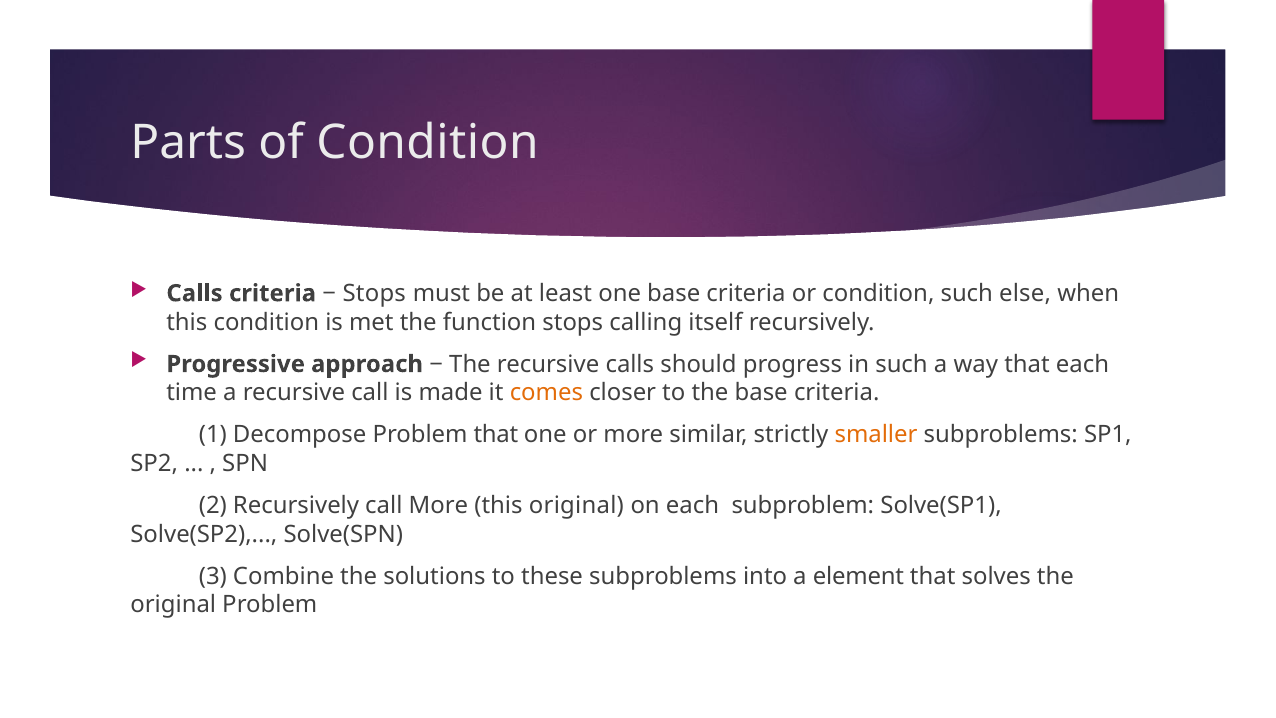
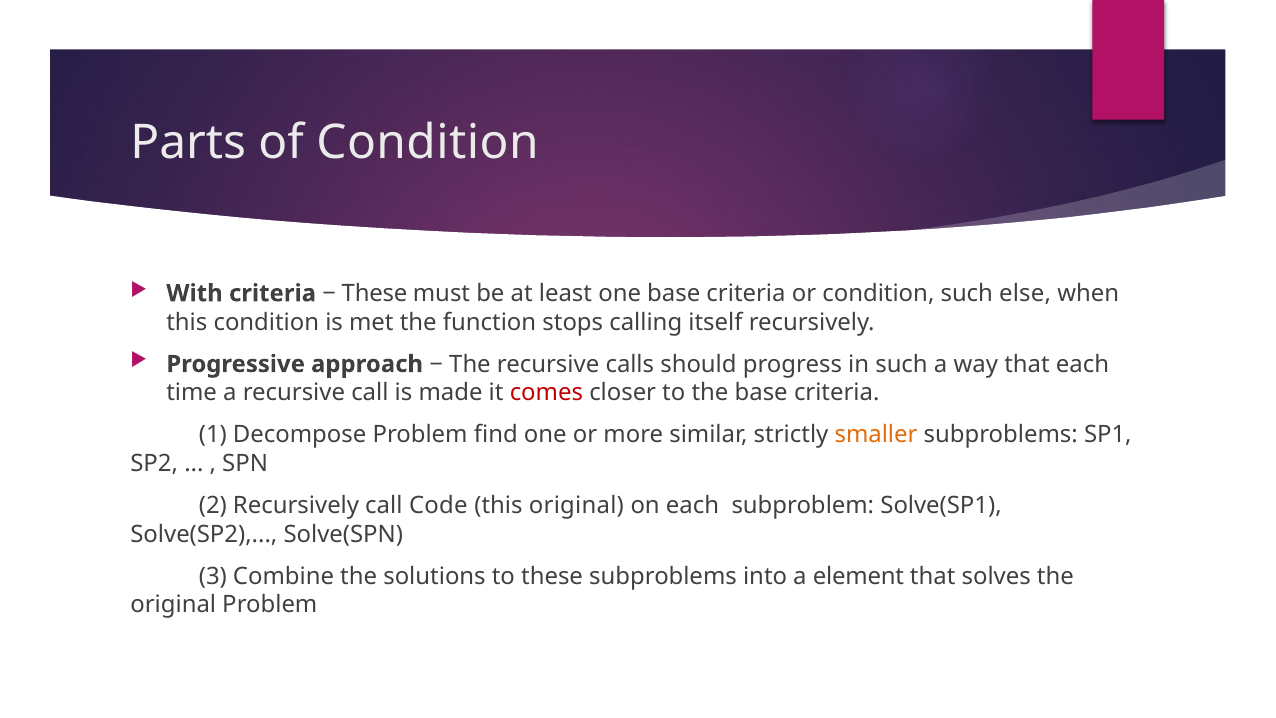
Calls: Calls -> With (195, 293)
Stops: Stops -> These (374, 293)
comes colour: orange -> red (546, 393)
Problem that: that -> find (496, 435)
call More: More -> Code (438, 505)
